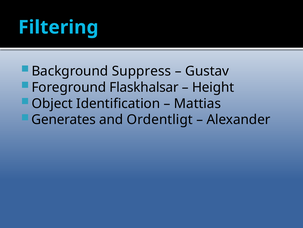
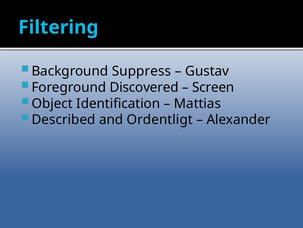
Flaskhalsar: Flaskhalsar -> Discovered (144, 87)
Height: Height -> Screen (213, 87)
Generates: Generates -> Described (64, 119)
